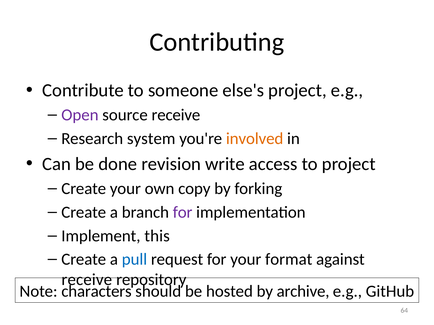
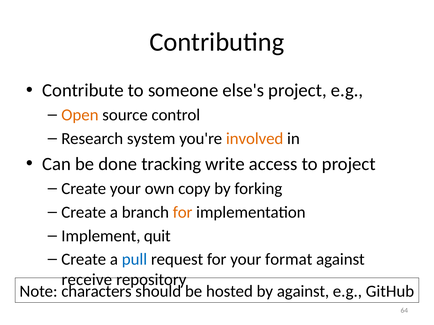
Open colour: purple -> orange (80, 115)
source receive: receive -> control (176, 115)
revision: revision -> tracking (171, 164)
for colour: purple -> orange (183, 212)
this: this -> quit (157, 236)
by archive: archive -> against (303, 292)
